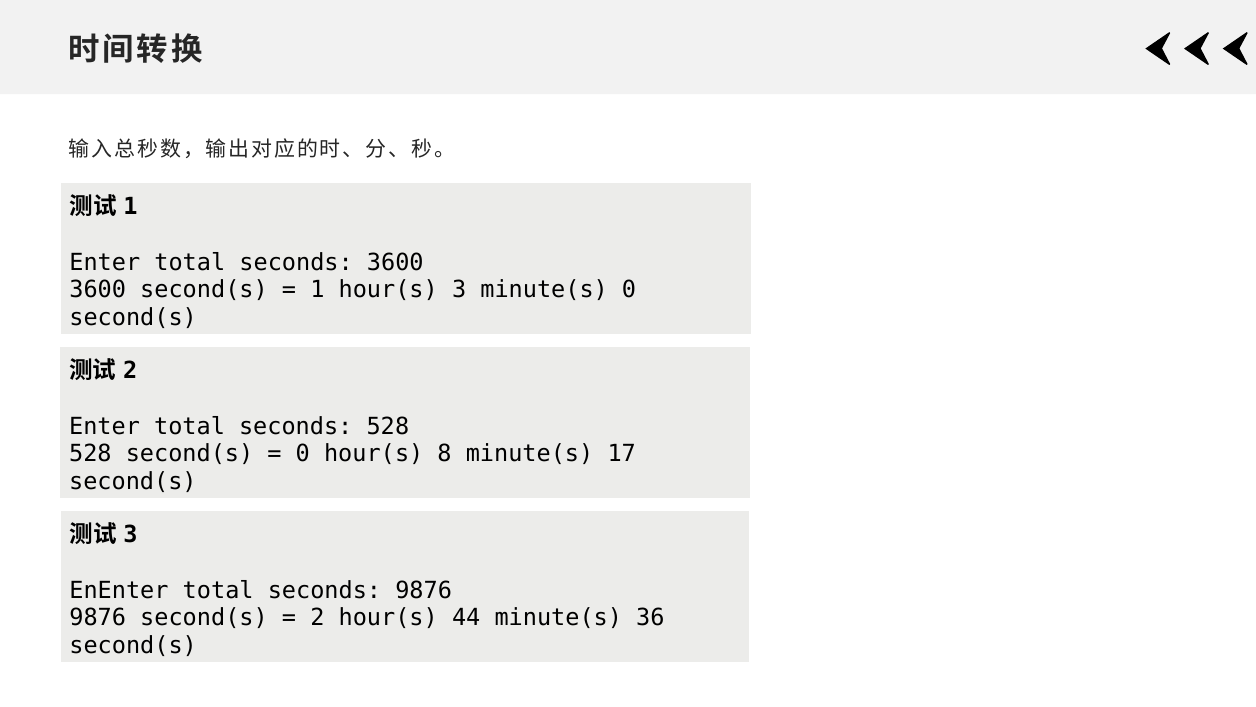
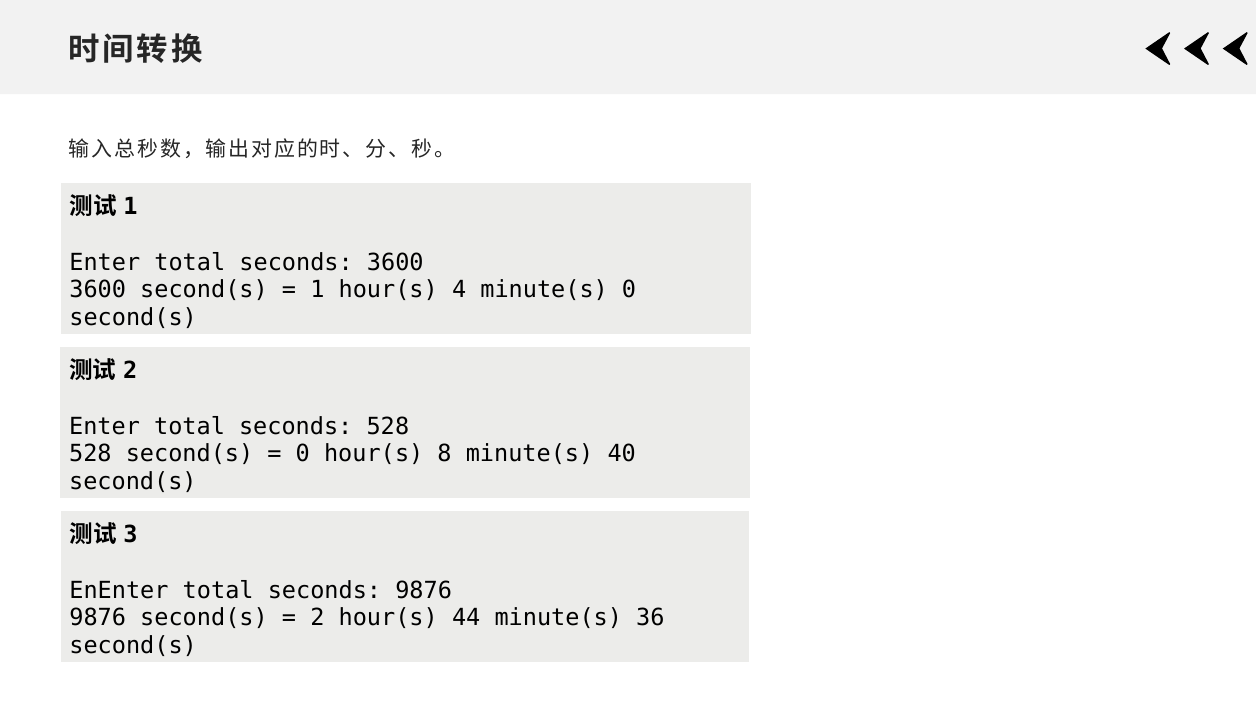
hour(s 3: 3 -> 4 (459, 290)
17: 17 -> 40 (622, 454)
